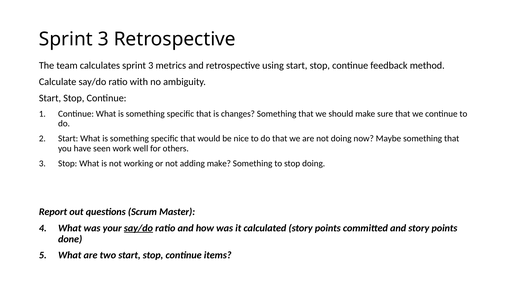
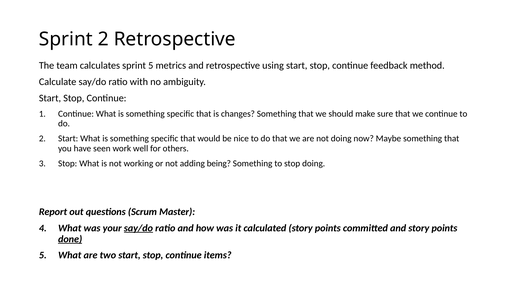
3: 3 -> 2 (103, 39)
calculates sprint 3: 3 -> 5 (151, 65)
adding make: make -> being (219, 163)
done underline: none -> present (70, 239)
